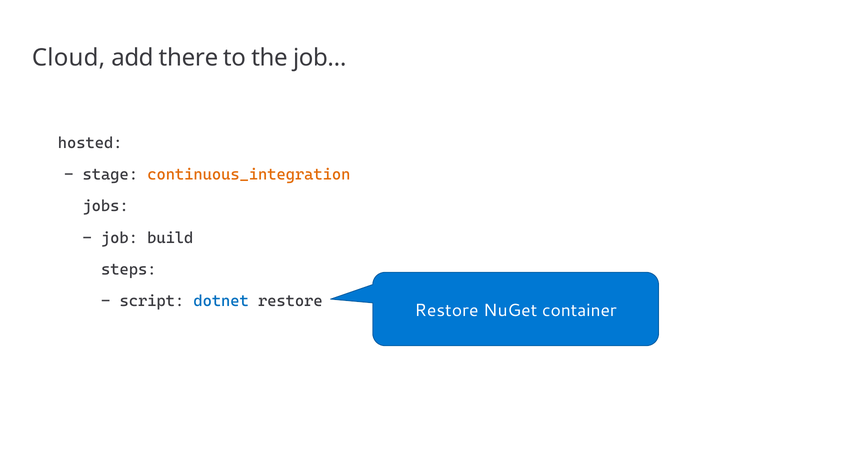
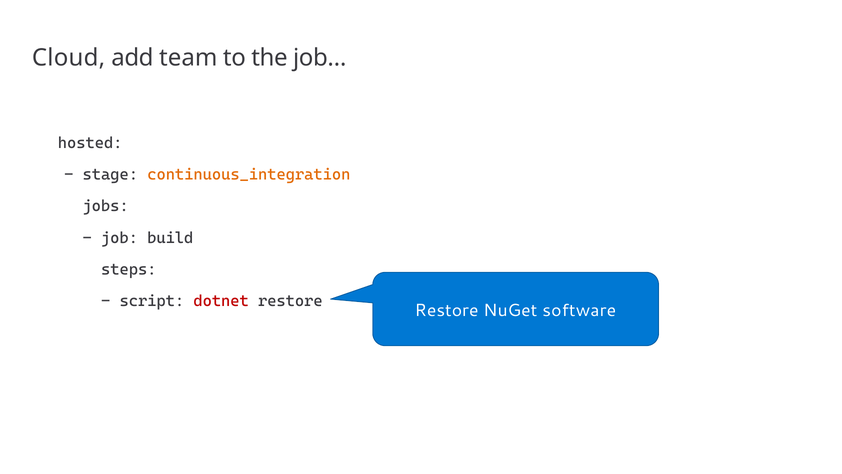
there: there -> team (188, 58)
dotnet colour: blue -> red (221, 301)
container: container -> software (579, 310)
